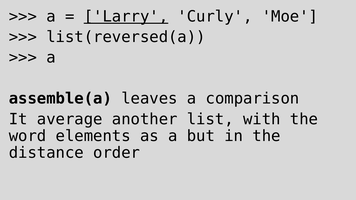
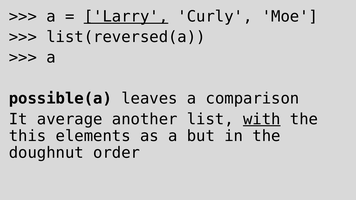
assemble(a: assemble(a -> possible(a (60, 99)
with underline: none -> present (262, 119)
word: word -> this (28, 136)
distance: distance -> doughnut (46, 153)
